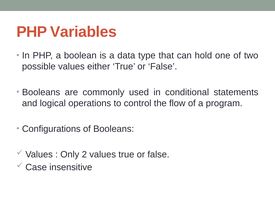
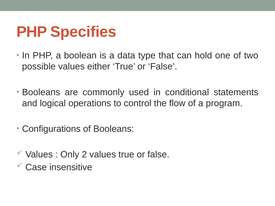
Variables: Variables -> Specifies (83, 32)
